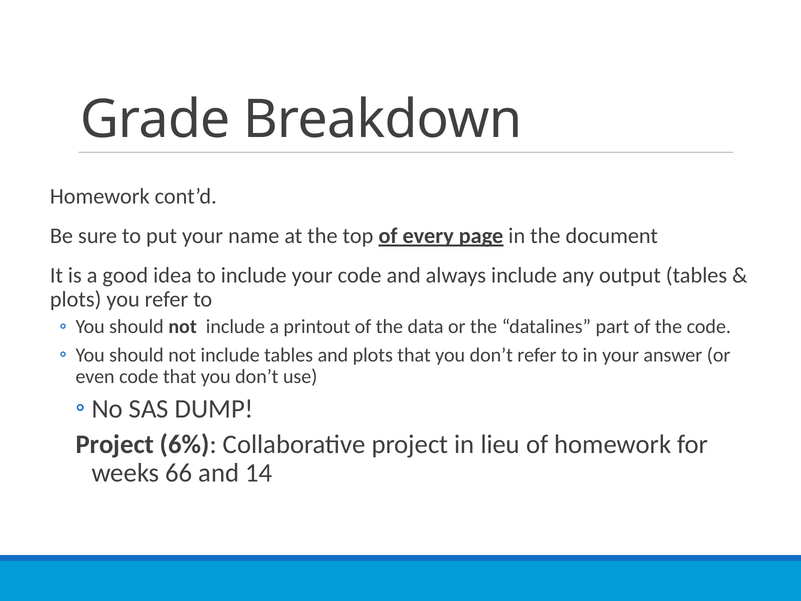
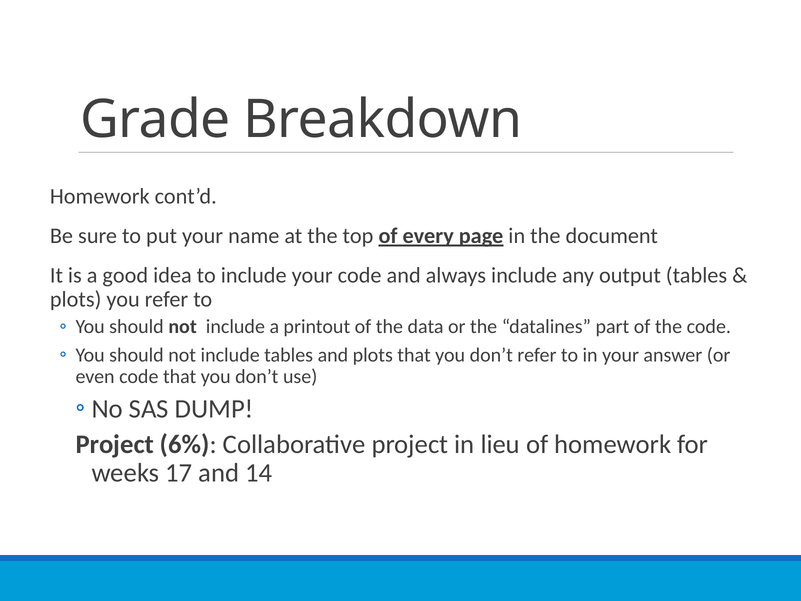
66: 66 -> 17 (179, 473)
